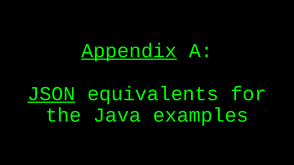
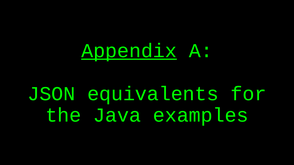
JSON underline: present -> none (51, 94)
